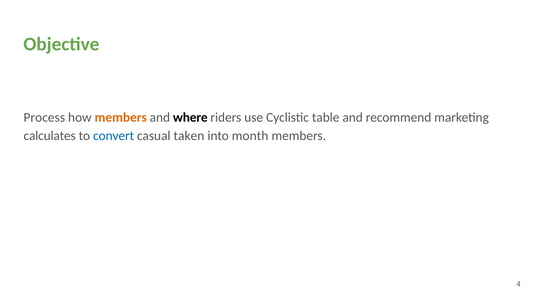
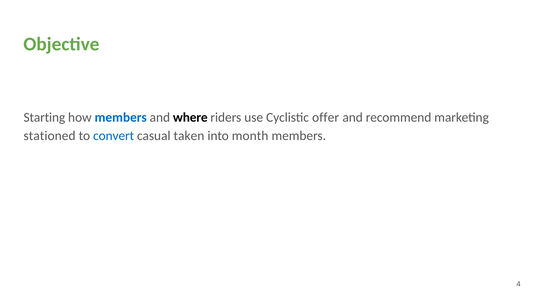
Process: Process -> Starting (44, 117)
members colour: orange -> blue (121, 117)
table: table -> offer (326, 117)
calculates: calculates -> stationed (50, 136)
